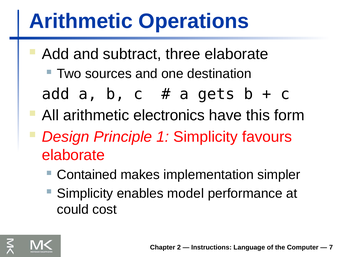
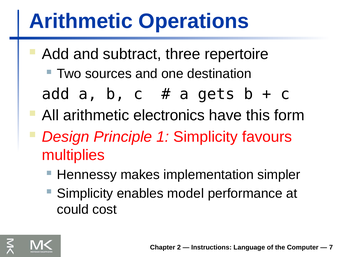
three elaborate: elaborate -> repertoire (237, 54)
elaborate: elaborate -> multiplies (73, 155)
Contained: Contained -> Hennessy (87, 175)
